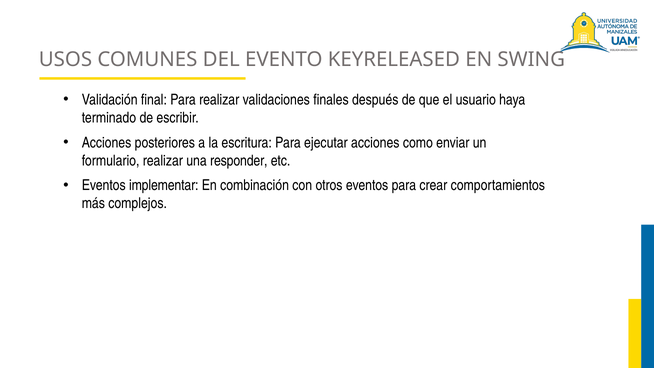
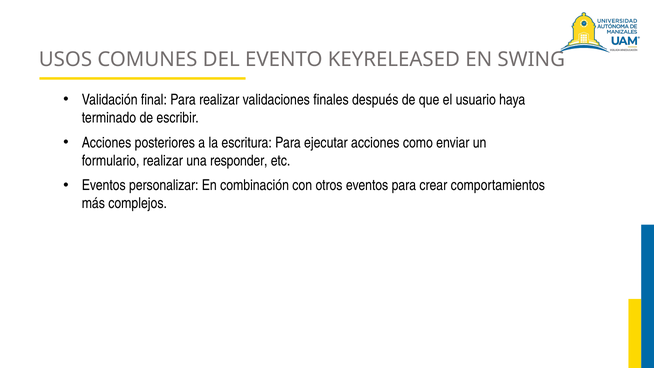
implementar: implementar -> personalizar (164, 185)
